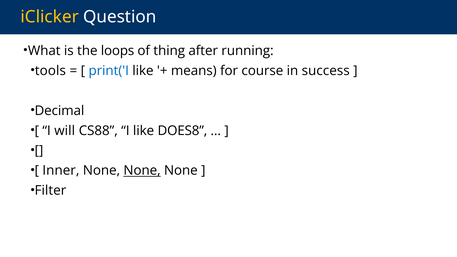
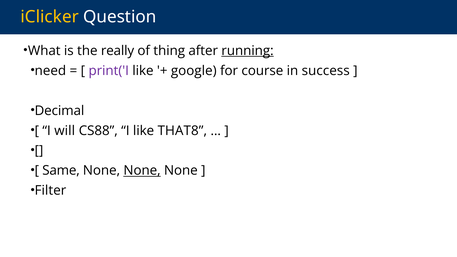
loops: loops -> really (118, 51)
running underline: none -> present (247, 51)
tools: tools -> need (50, 71)
print('I colour: blue -> purple (109, 71)
means: means -> google (194, 71)
DOES8: DOES8 -> THAT8 (182, 131)
Inner: Inner -> Same (61, 171)
